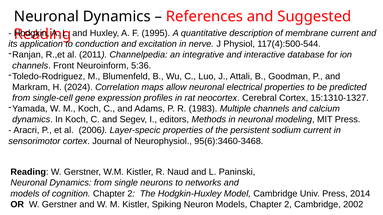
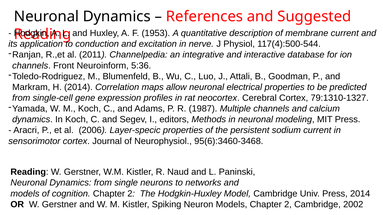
1995: 1995 -> 1953 (156, 33)
H 2024: 2024 -> 2014 (78, 87)
15:1310-1327: 15:1310-1327 -> 79:1310-1327 (340, 98)
1983: 1983 -> 1987 (203, 109)
